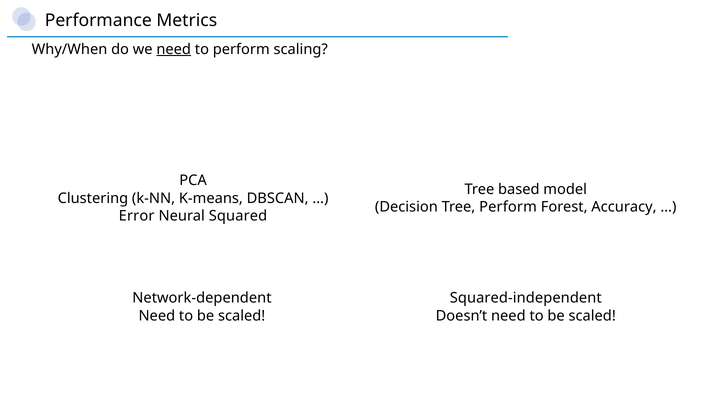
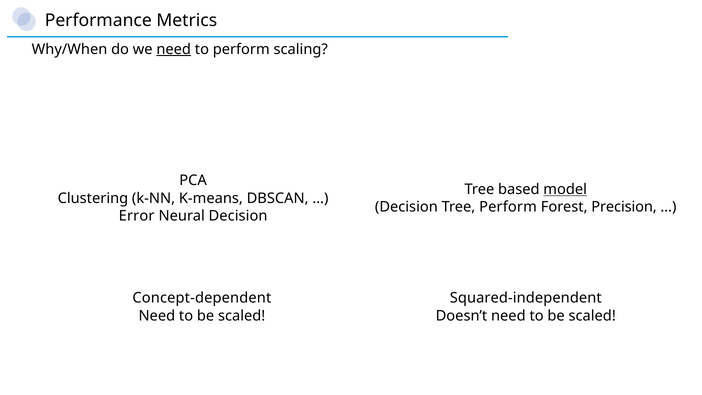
model underline: none -> present (565, 189)
Accuracy: Accuracy -> Precision (624, 207)
Neural Squared: Squared -> Decision (238, 216)
Network-dependent: Network-dependent -> Concept-dependent (202, 298)
